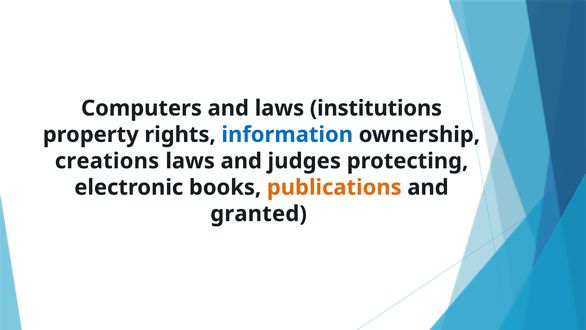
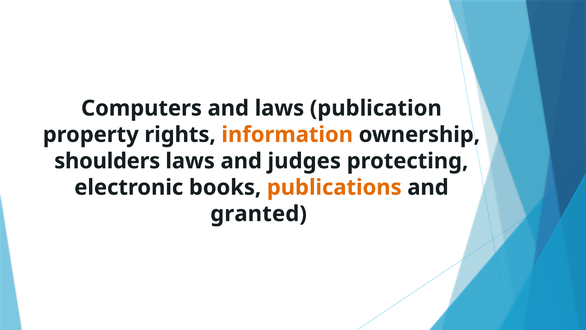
institutions: institutions -> publication (376, 108)
information colour: blue -> orange (287, 135)
creations: creations -> shoulders (107, 161)
